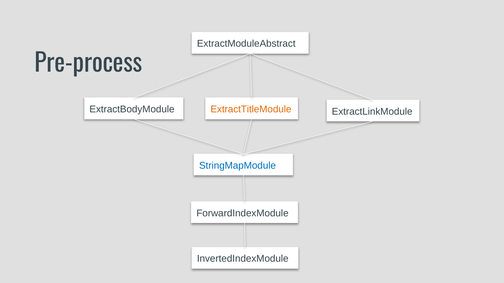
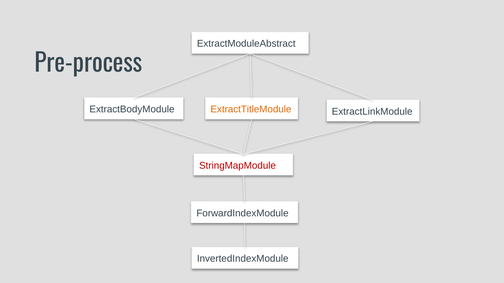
StringMapModule colour: blue -> red (238, 166)
